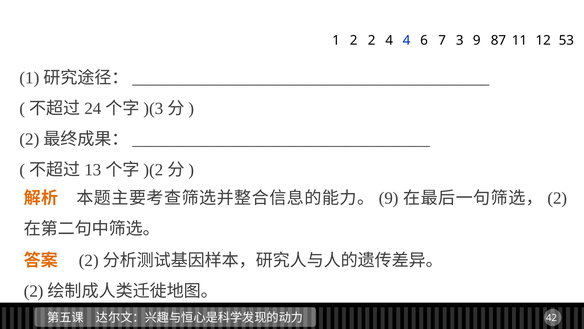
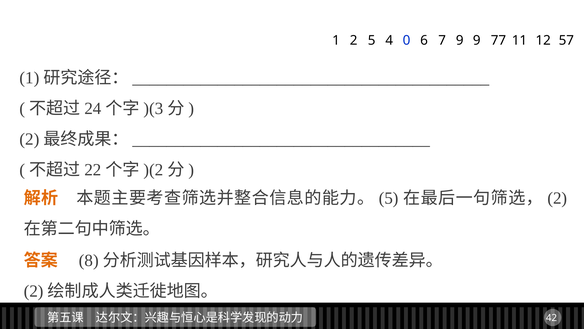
2 2: 2 -> 5 (372, 40)
4 4: 4 -> 0 (406, 40)
7 3: 3 -> 9 (460, 40)
87: 87 -> 77 (498, 40)
53: 53 -> 57 (566, 40)
13: 13 -> 22 (93, 170)
9: 9 -> 5 (389, 198)
2: 2 -> 8 (89, 260)
